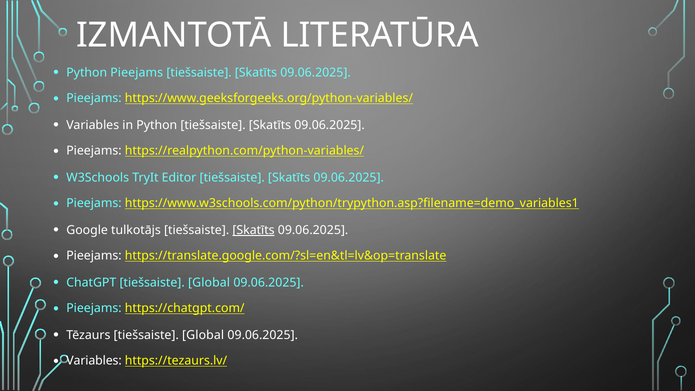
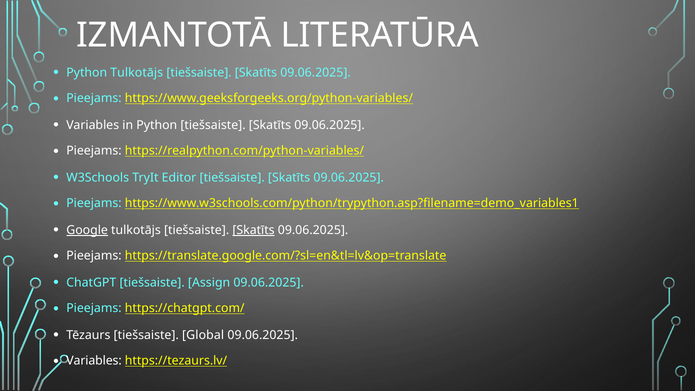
Python Pieejams: Pieejams -> Tulkotājs (137, 73)
Google underline: none -> present (87, 230)
ChatGPT tiešsaiste Global: Global -> Assign (209, 283)
